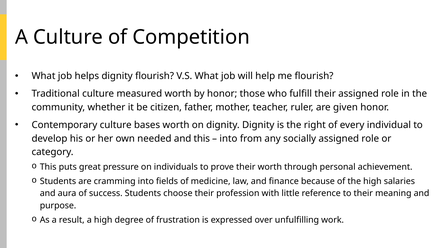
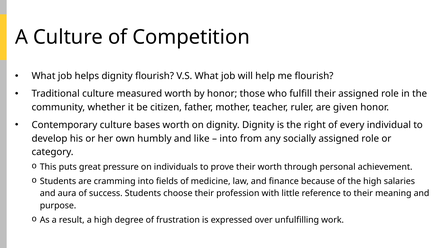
needed: needed -> humbly (154, 139)
and this: this -> like (202, 139)
